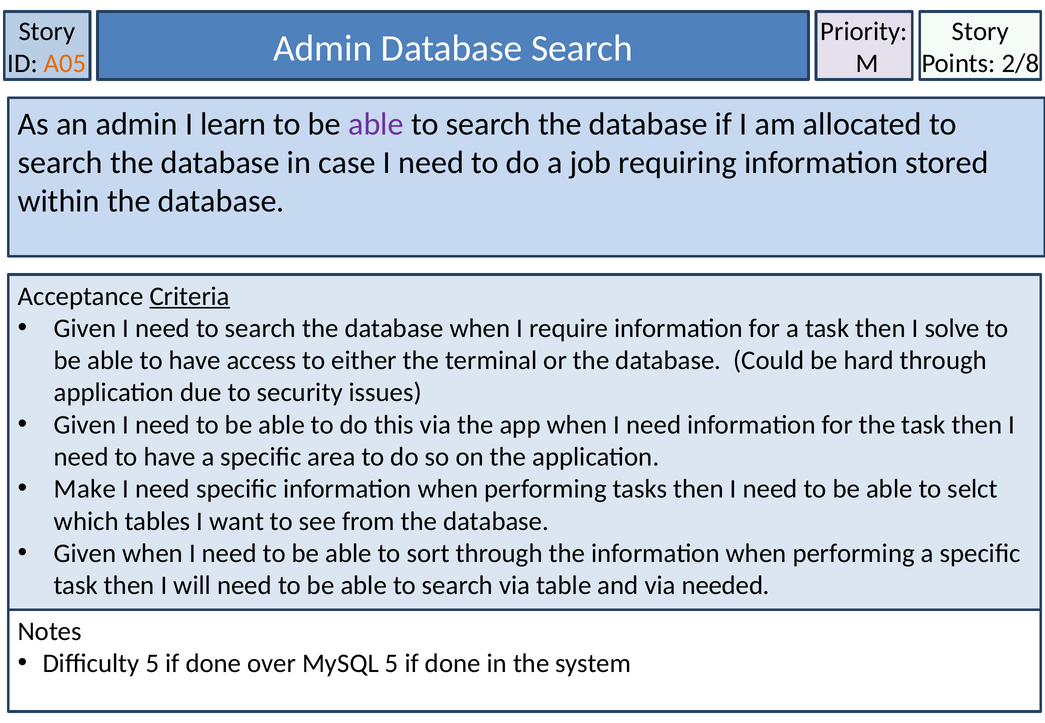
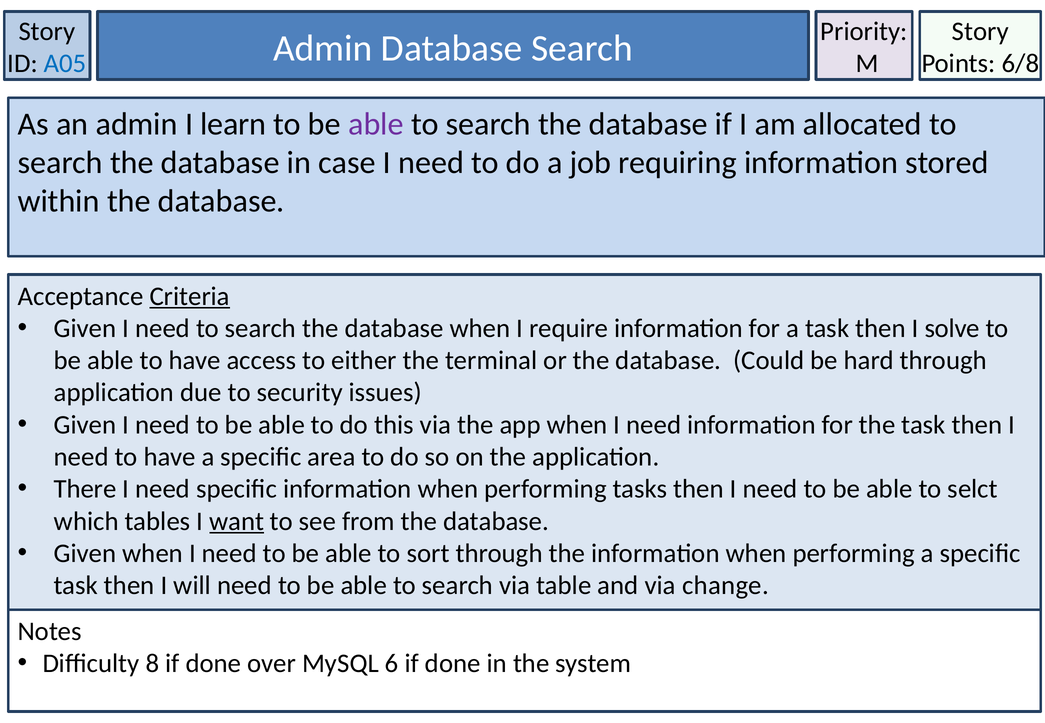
A05 colour: orange -> blue (65, 64)
2/8: 2/8 -> 6/8 (1020, 64)
Make: Make -> There (85, 489)
want underline: none -> present (237, 522)
needed: needed -> change (726, 586)
Difficulty 5: 5 -> 8 (152, 664)
MySQL 5: 5 -> 6 (392, 664)
